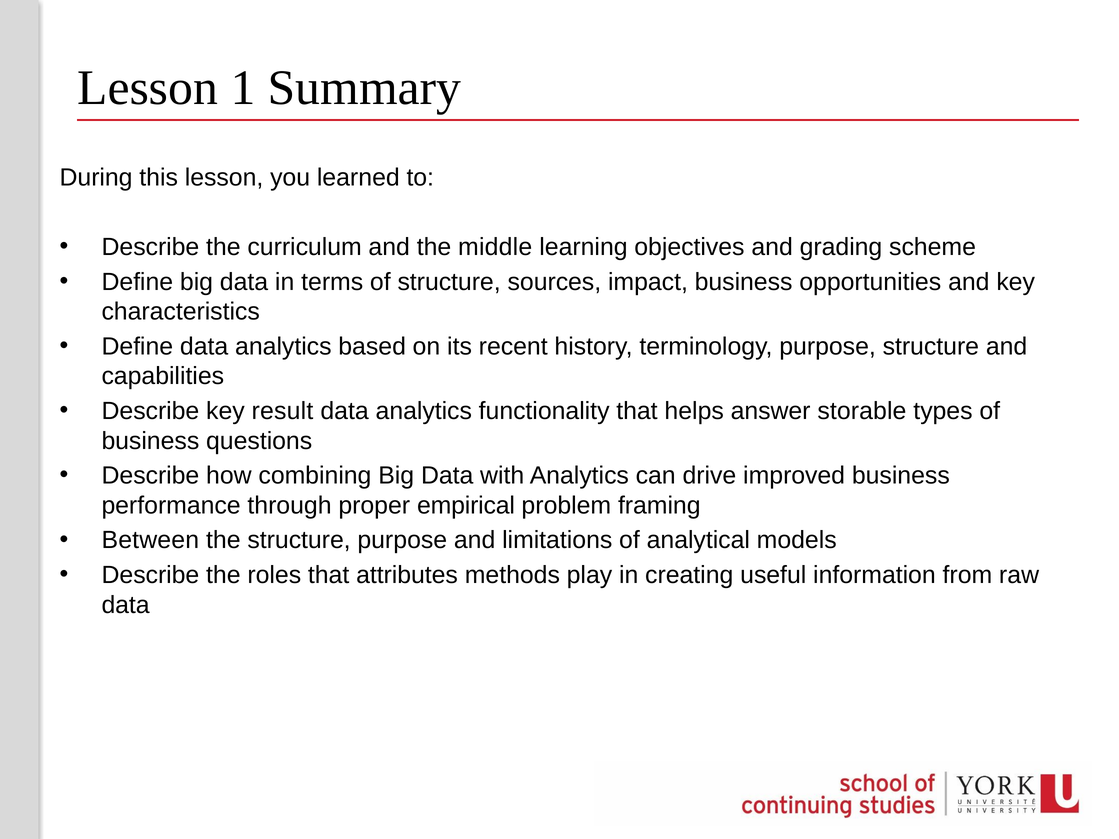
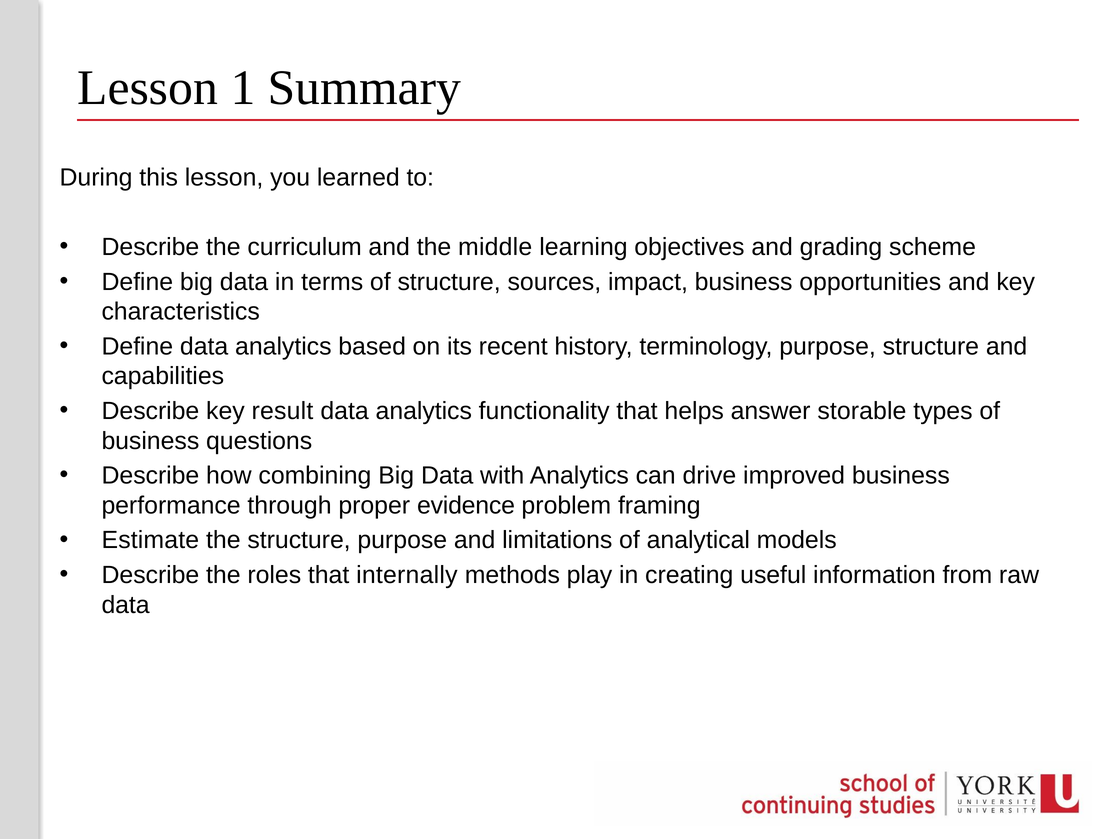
empirical: empirical -> evidence (466, 506)
Between: Between -> Estimate (150, 540)
attributes: attributes -> internally (407, 575)
